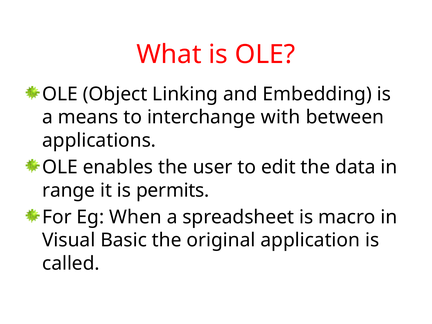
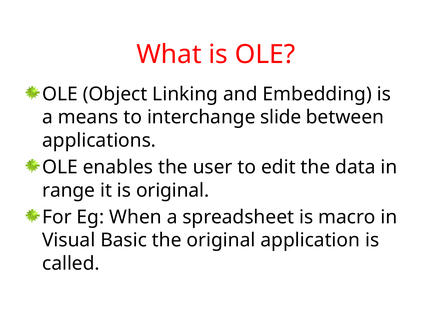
with: with -> slide (281, 117)
is permits: permits -> original (173, 190)
